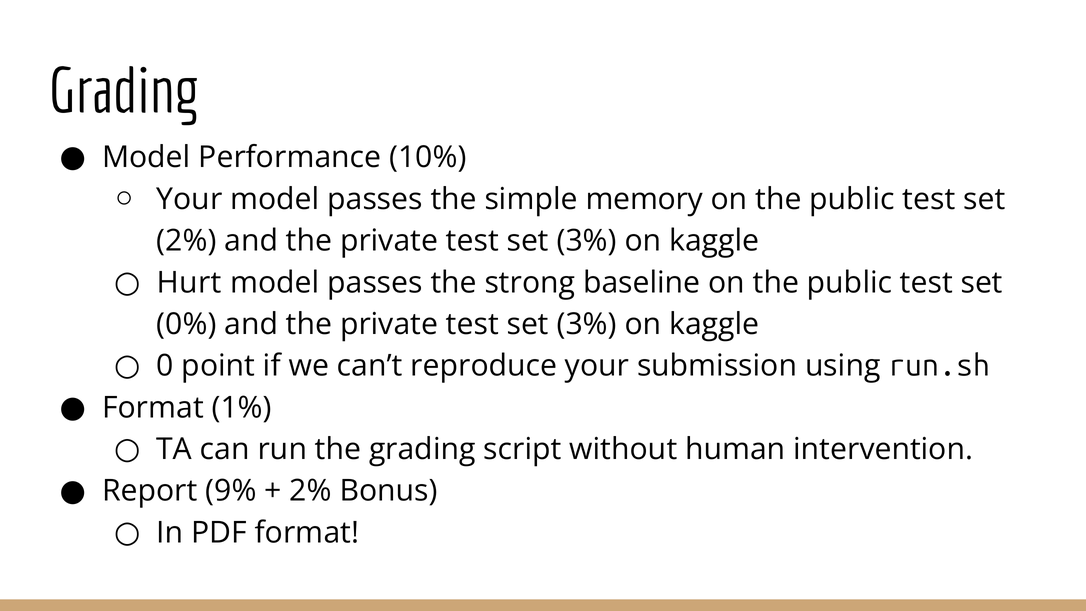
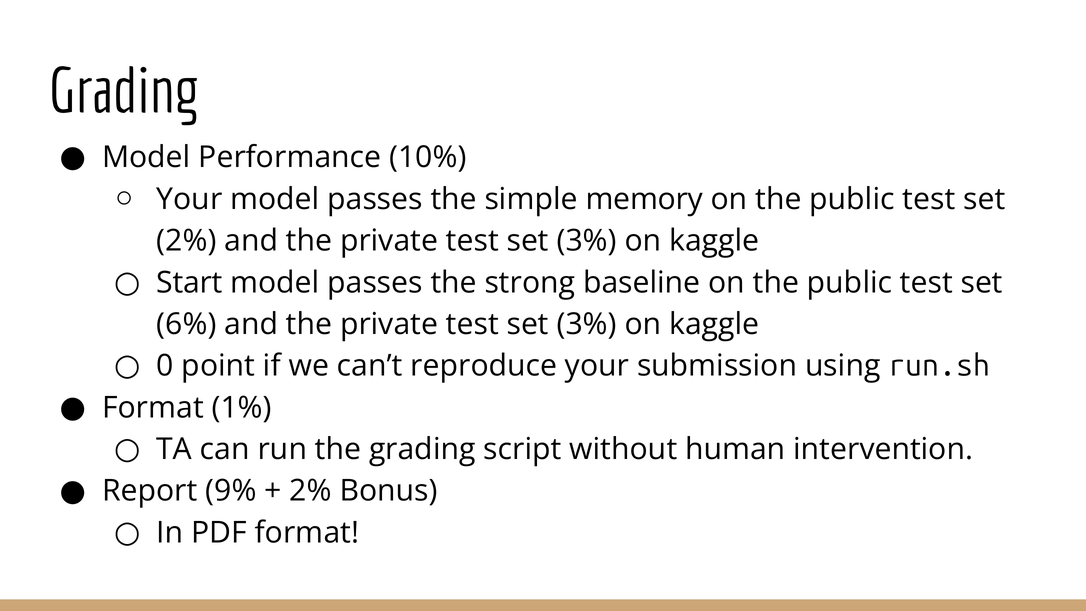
Hurt: Hurt -> Start (190, 282)
0%: 0% -> 6% (186, 324)
